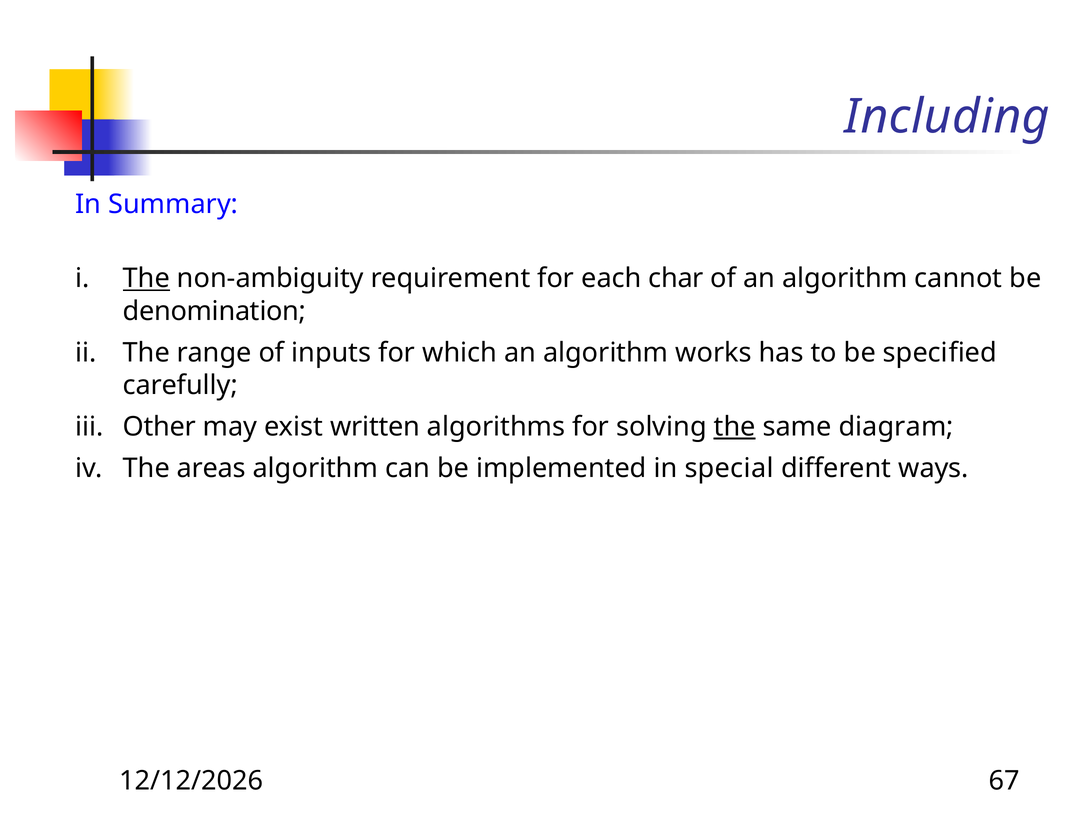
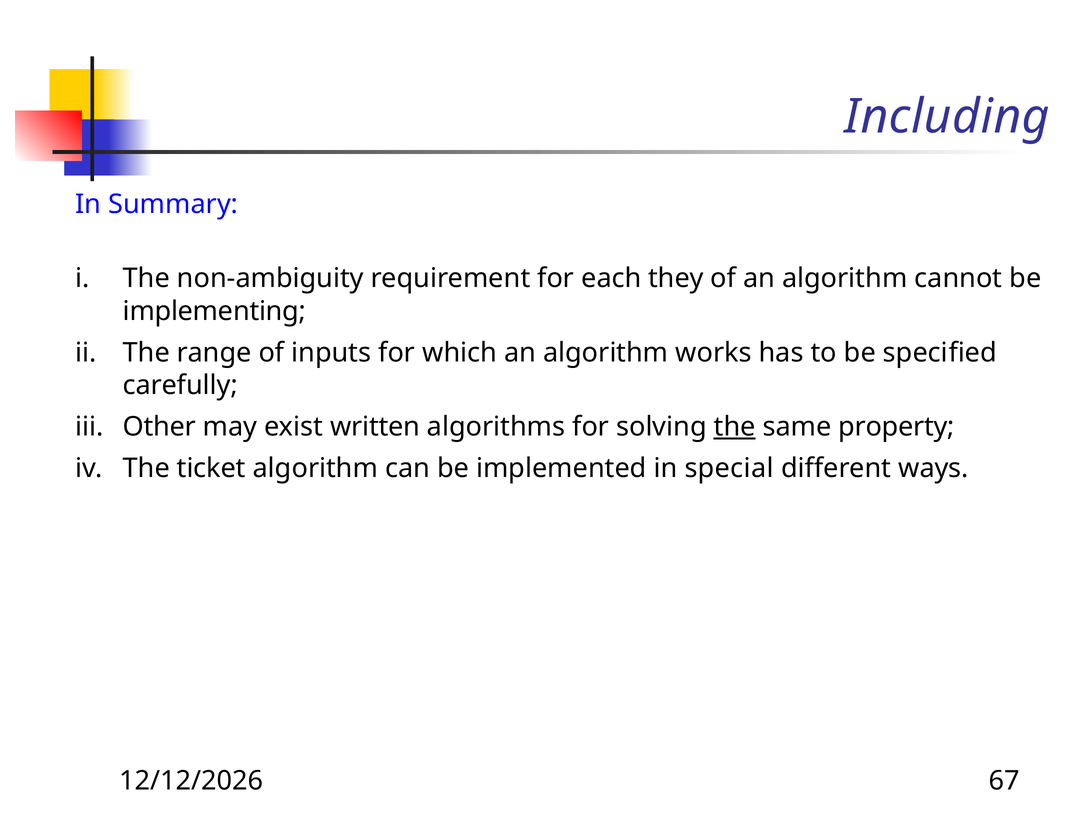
The underline: present -> none (146, 278)
char: char -> they (676, 278)
denomination: denomination -> implementing (214, 311)
diagram: diagram -> property (896, 427)
areas: areas -> ticket (211, 468)
